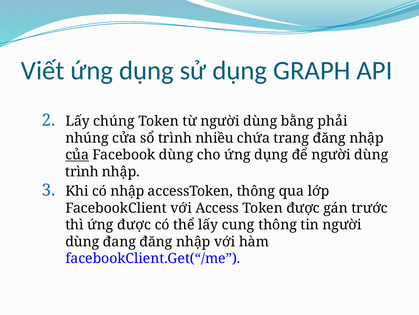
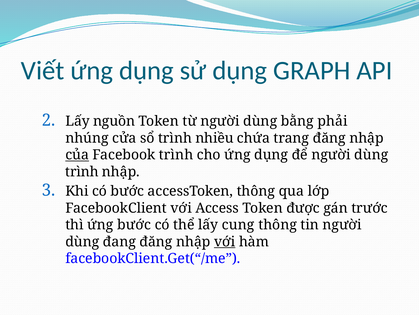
chúng: chúng -> nguồn (114, 121)
Facebook dùng: dùng -> trình (176, 155)
có nhập: nhập -> bước (127, 191)
ứng được: được -> bước (134, 224)
với underline: none -> present (225, 241)
